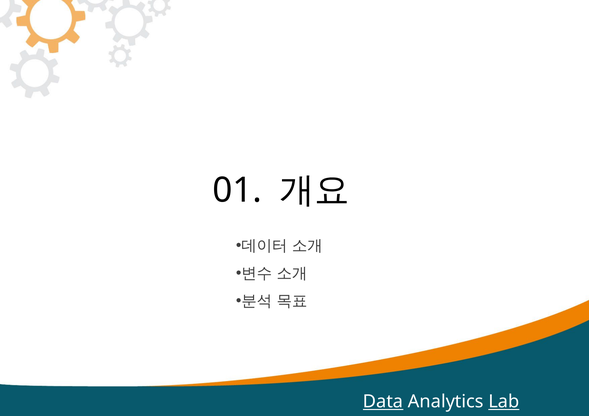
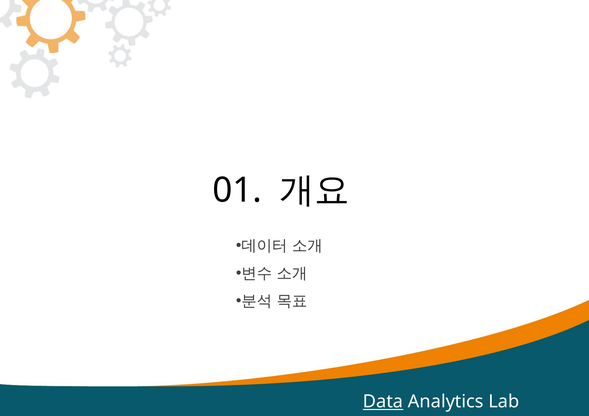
Lab underline: present -> none (504, 402)
